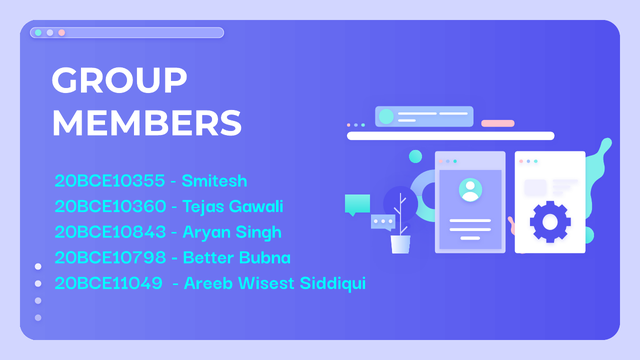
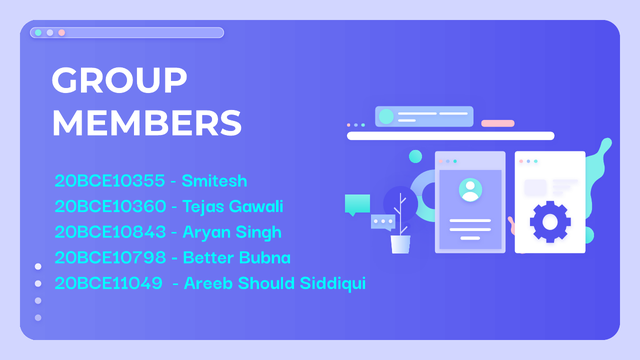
Wisest: Wisest -> Should (266, 282)
